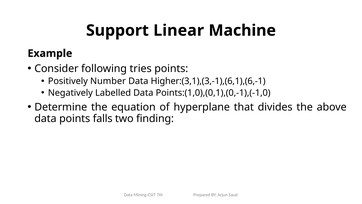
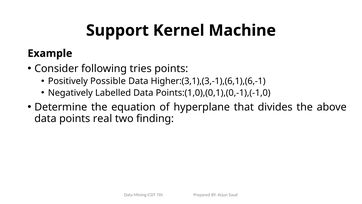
Linear: Linear -> Kernel (179, 30)
Number: Number -> Possible (108, 81)
falls: falls -> real (103, 118)
